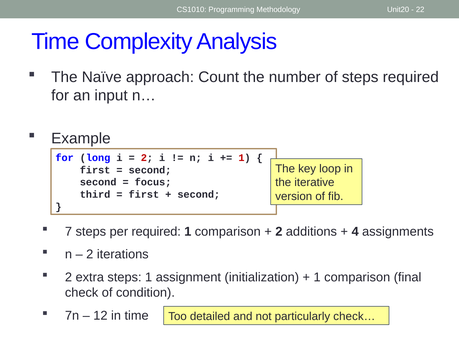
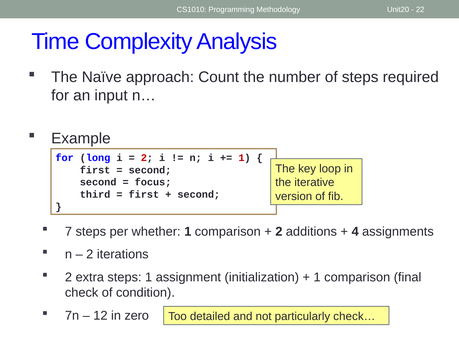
per required: required -> whether (156, 232)
in time: time -> zero (137, 316)
